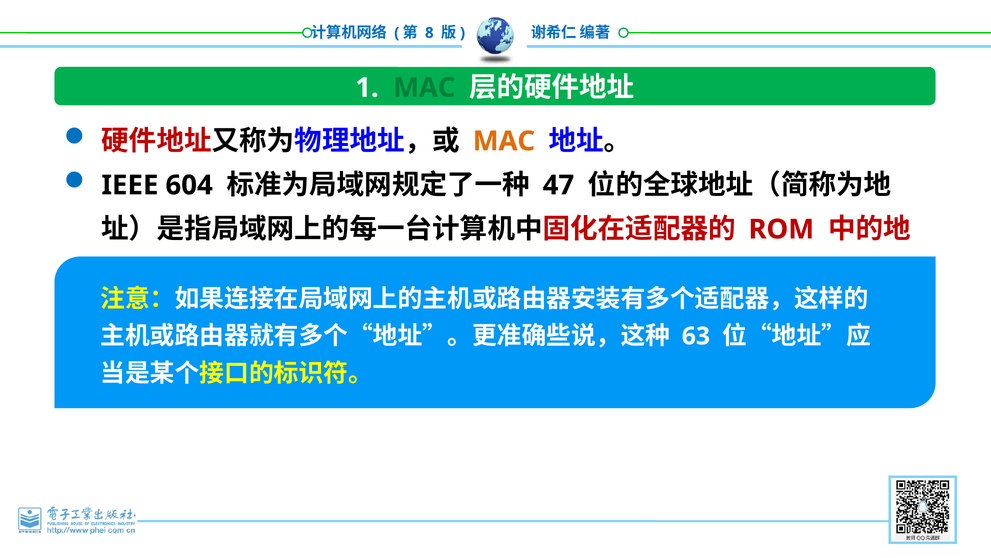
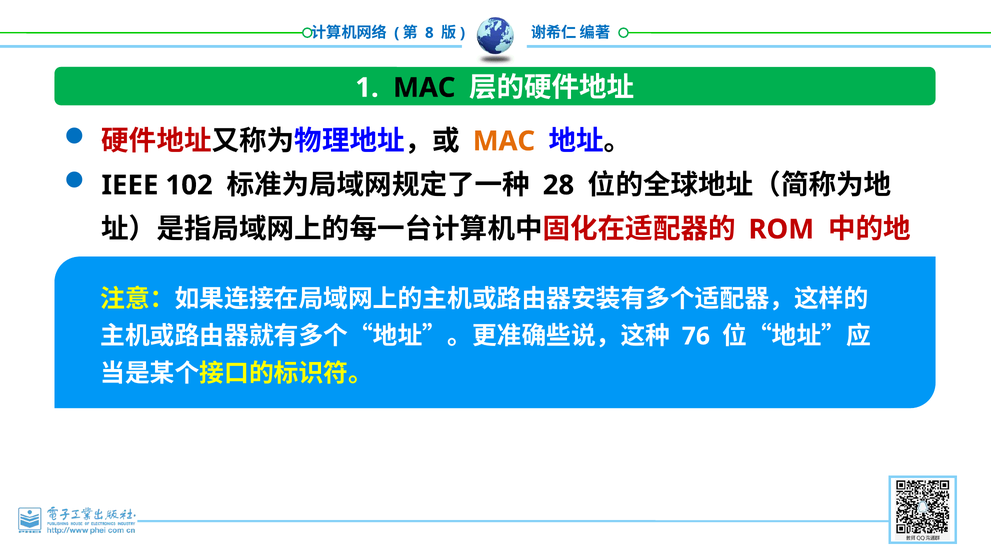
MAC colour: green -> black (424, 88)
604: 604 -> 102 (189, 185)
47: 47 -> 28 (558, 185)
63: 63 -> 76 (696, 336)
